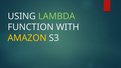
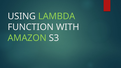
AMAZON colour: yellow -> light green (27, 38)
